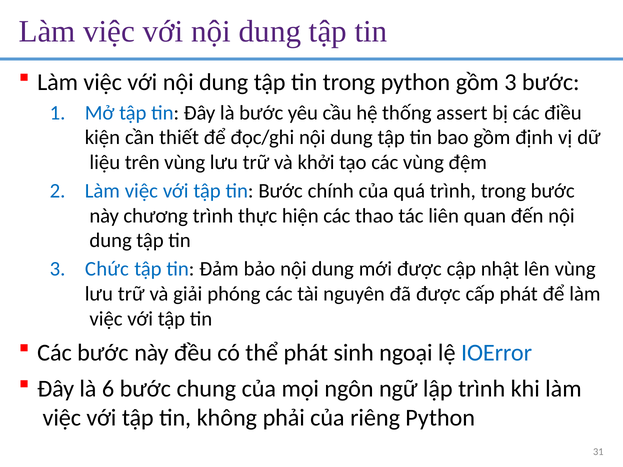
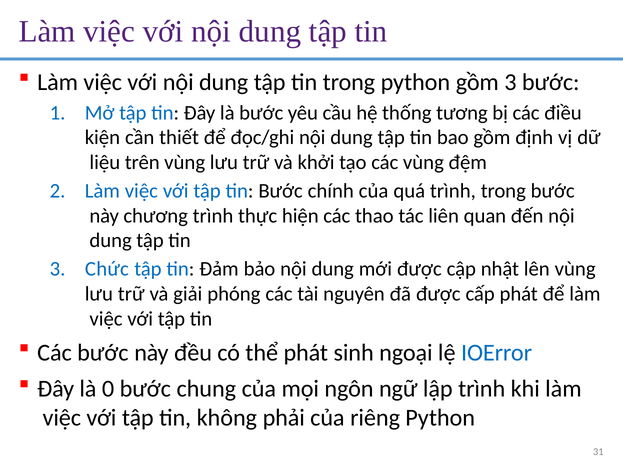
assert: assert -> tương (462, 113)
6: 6 -> 0 (108, 389)
